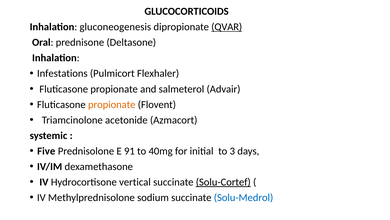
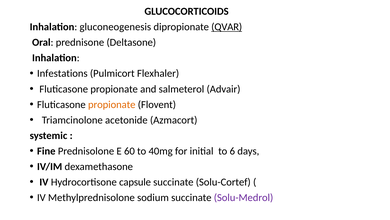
Five: Five -> Fine (46, 151)
91: 91 -> 60 (129, 151)
3: 3 -> 6 (232, 151)
vertical: vertical -> capsule (135, 182)
Solu-Cortef underline: present -> none (223, 182)
Solu-Medrol colour: blue -> purple (244, 197)
